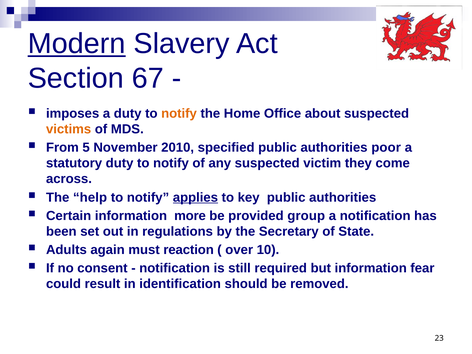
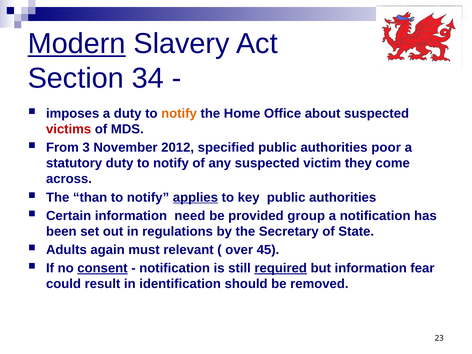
67: 67 -> 34 (148, 78)
victims colour: orange -> red (69, 129)
5: 5 -> 3 (86, 148)
2010: 2010 -> 2012 (178, 148)
help: help -> than (90, 197)
more: more -> need (190, 216)
reaction: reaction -> relevant (189, 250)
10: 10 -> 45 (268, 250)
consent underline: none -> present (102, 268)
required underline: none -> present (281, 268)
